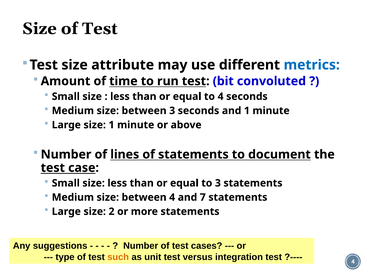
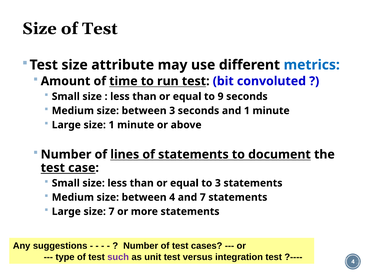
to 4: 4 -> 9 (221, 96)
size 2: 2 -> 7 (112, 211)
such colour: orange -> purple (118, 257)
